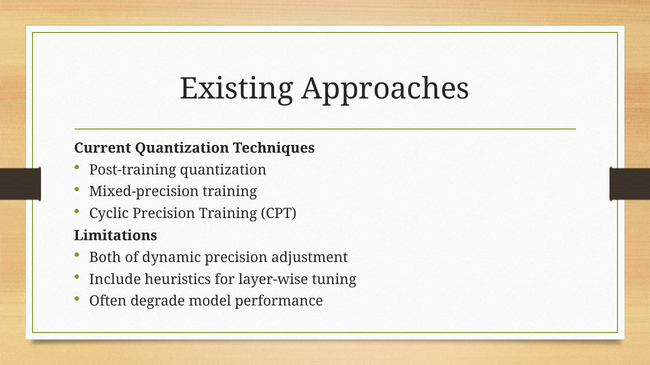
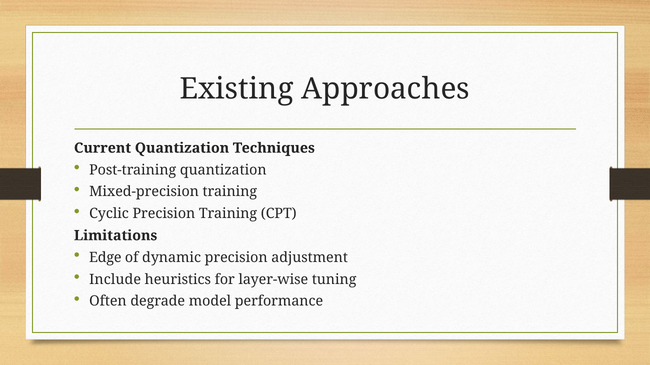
Both: Both -> Edge (105, 258)
